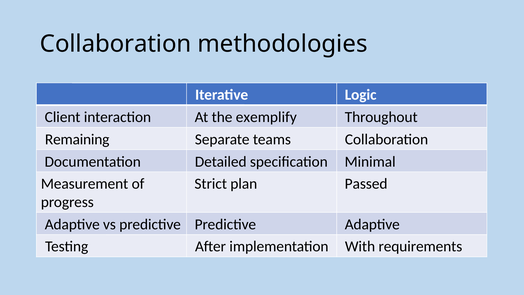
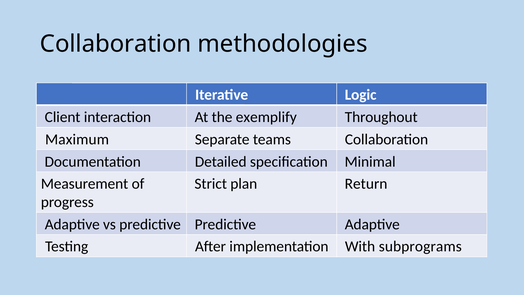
Remaining: Remaining -> Maximum (77, 139)
Passed: Passed -> Return (366, 184)
requirements: requirements -> subprograms (420, 246)
